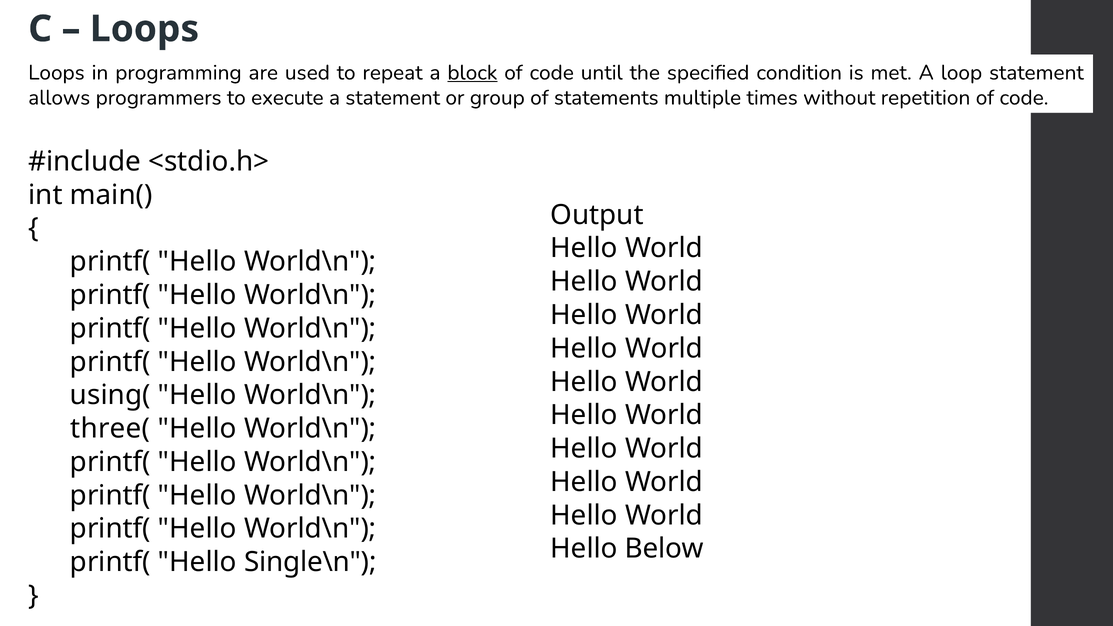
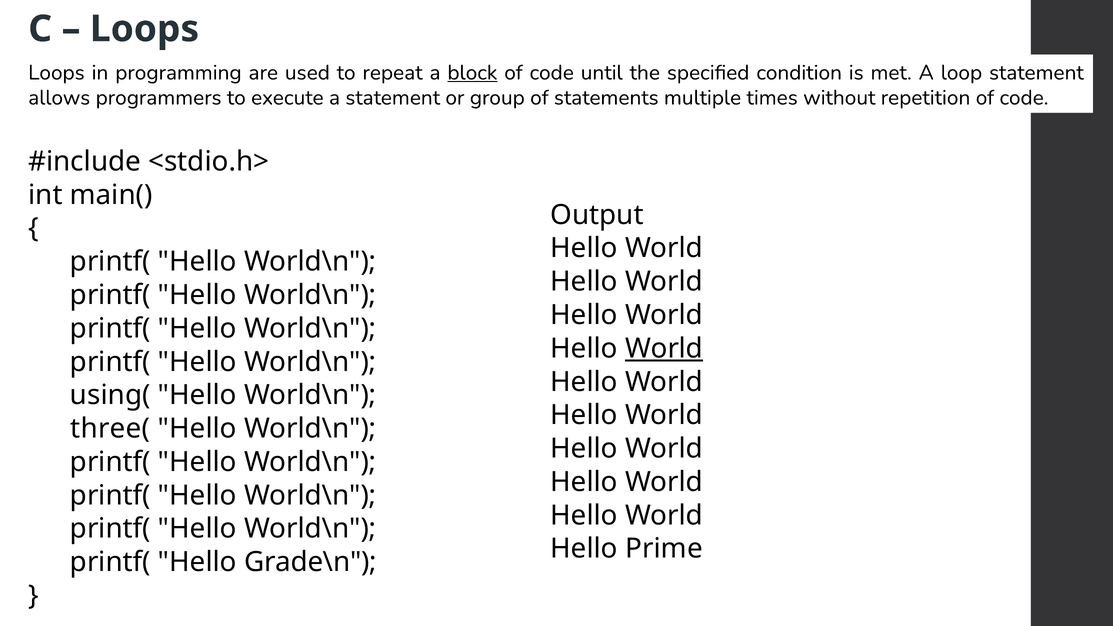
World underline: none -> present (664, 349)
Below: Below -> Prime (664, 549)
Single\n: Single\n -> Grade\n (310, 562)
